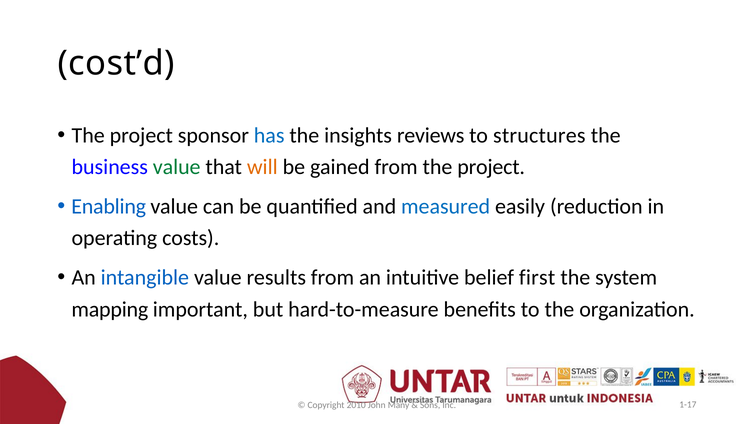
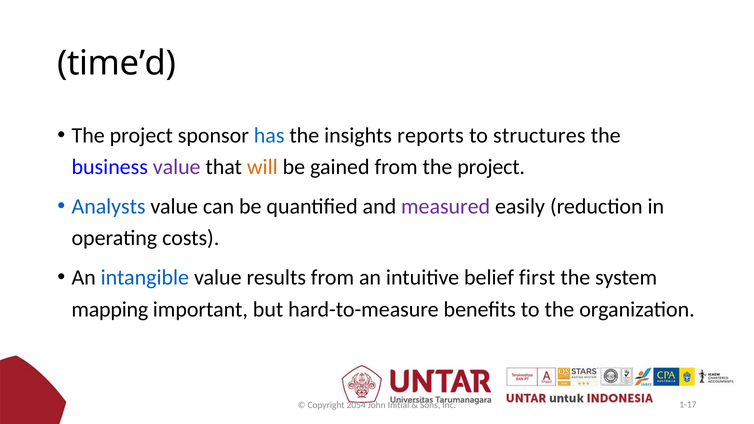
cost’d: cost’d -> time’d (117, 63)
reviews: reviews -> reports (430, 136)
value colour: green -> purple (177, 167)
Enabling: Enabling -> Analysts (109, 207)
measured colour: blue -> purple (446, 207)
2010: 2010 -> 2054 (356, 405)
Many: Many -> Initial (399, 405)
